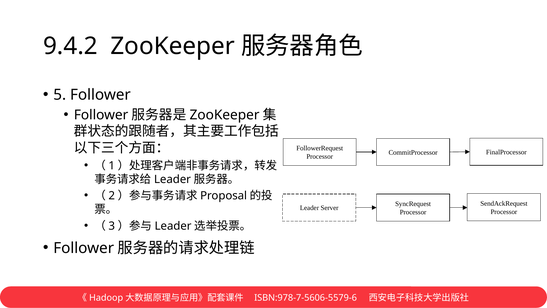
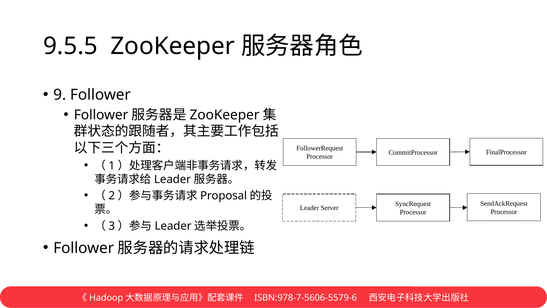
9.4.2: 9.4.2 -> 9.5.5 (70, 46)
5: 5 -> 9 (60, 95)
